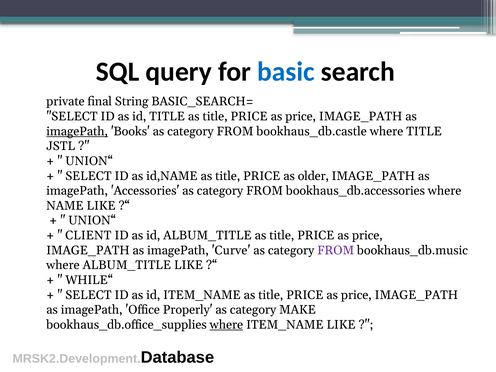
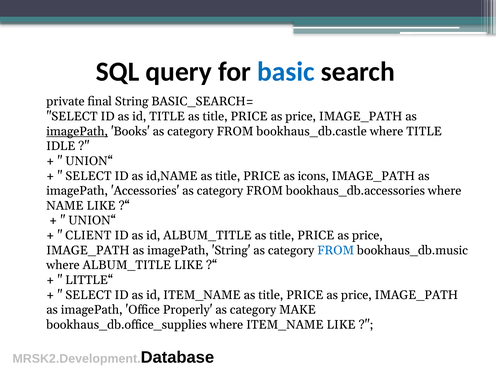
JSTL: JSTL -> IDLE (61, 146)
older: older -> icons (313, 176)
imagePath Curve: Curve -> String (231, 250)
FROM colour: purple -> blue (336, 250)
WHILE“: WHILE“ -> LITTLE“ (89, 280)
where underline: present -> none (226, 325)
